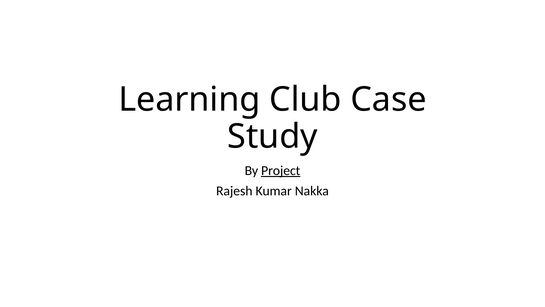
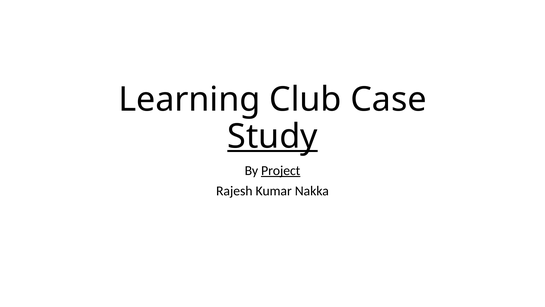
Study underline: none -> present (272, 136)
